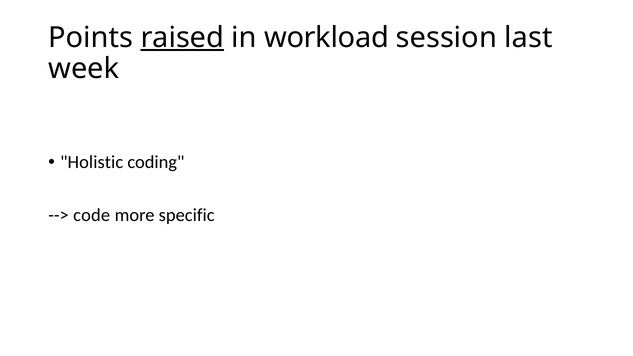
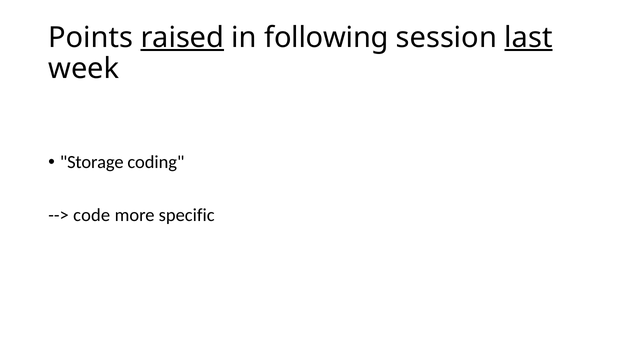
workload: workload -> following (326, 38)
last underline: none -> present (529, 38)
Holistic: Holistic -> Storage (92, 162)
